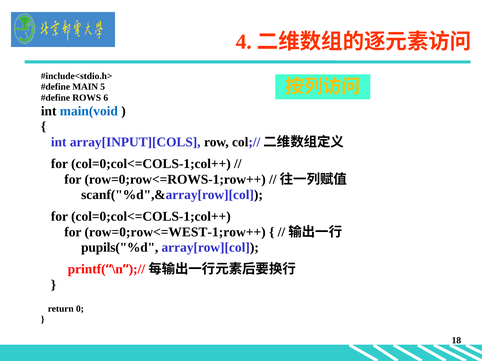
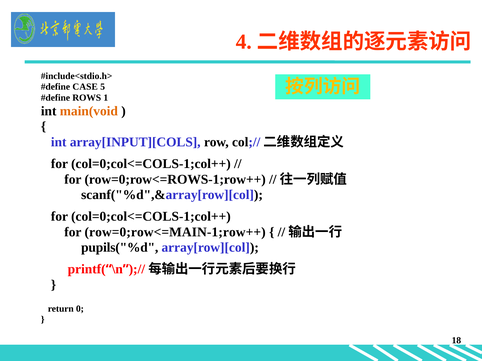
MAIN: MAIN -> CASE (85, 87)
6: 6 -> 1 (106, 98)
main(void colour: blue -> orange (89, 111)
row=0;row<=WEST-1;row++: row=0;row<=WEST-1;row++ -> row=0;row<=MAIN-1;row++ (175, 232)
